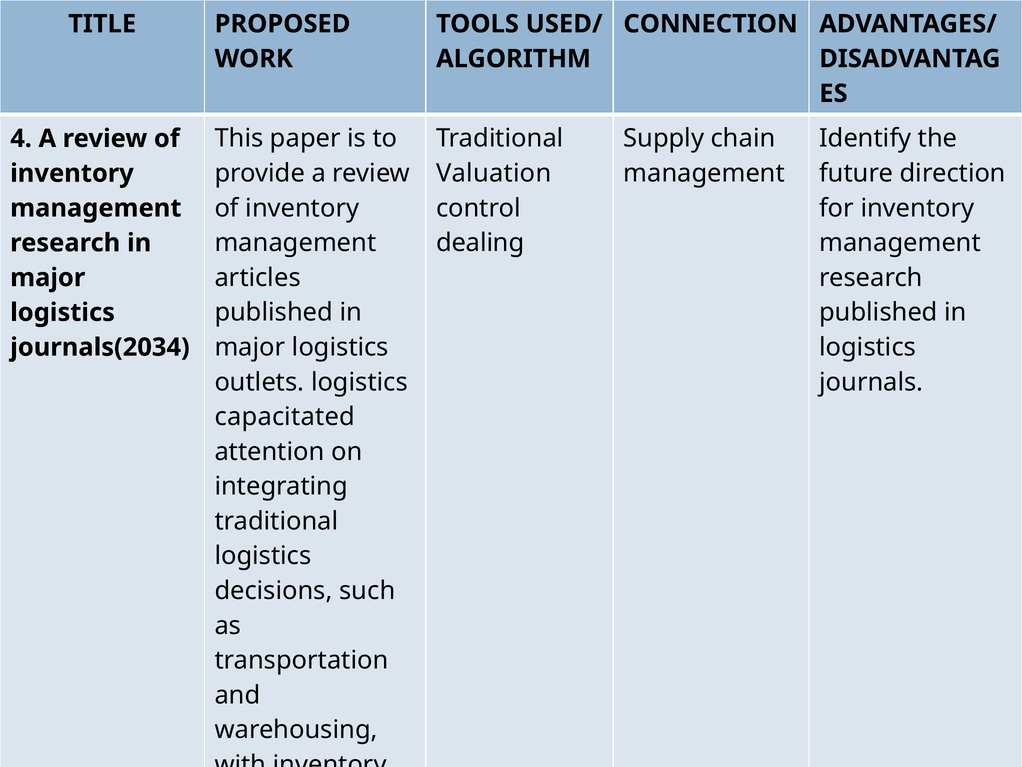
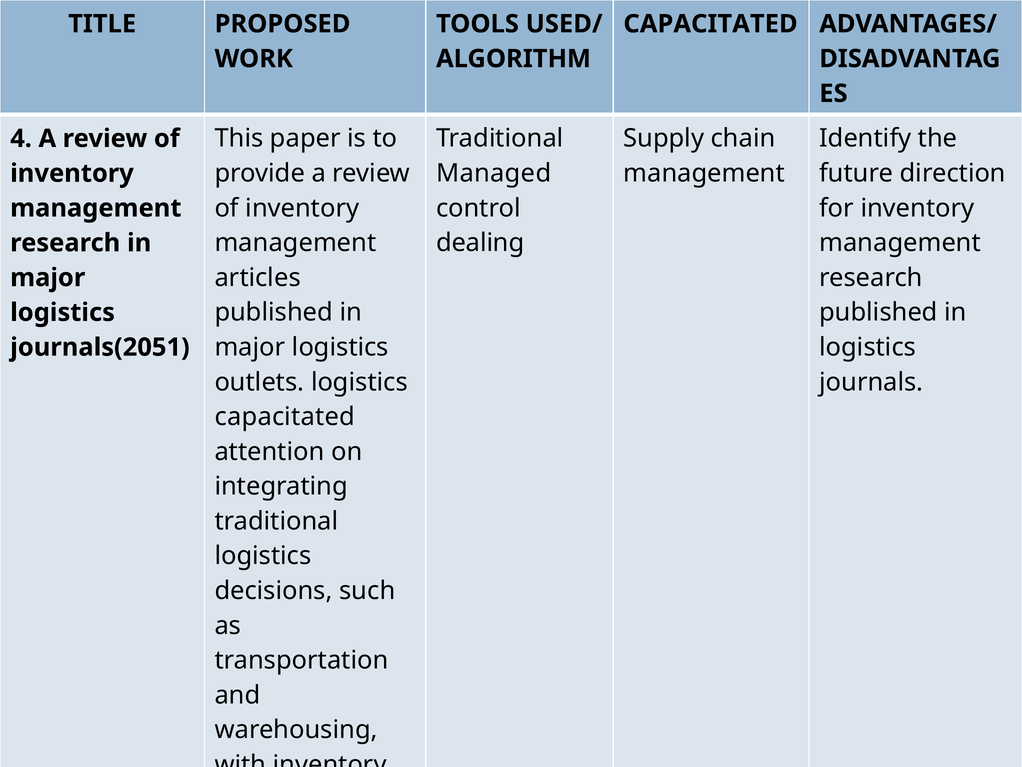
CONNECTION: CONNECTION -> CAPACITATED (711, 24)
Valuation: Valuation -> Managed (494, 173)
journals(2034: journals(2034 -> journals(2051 (100, 347)
